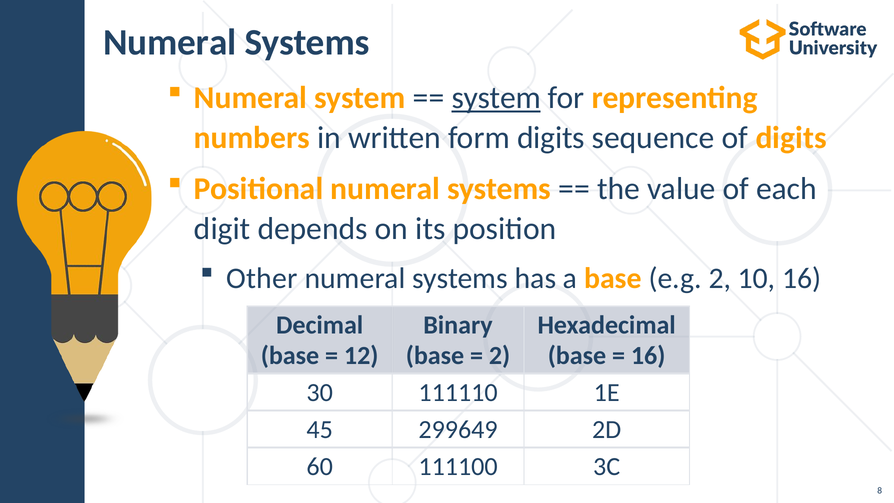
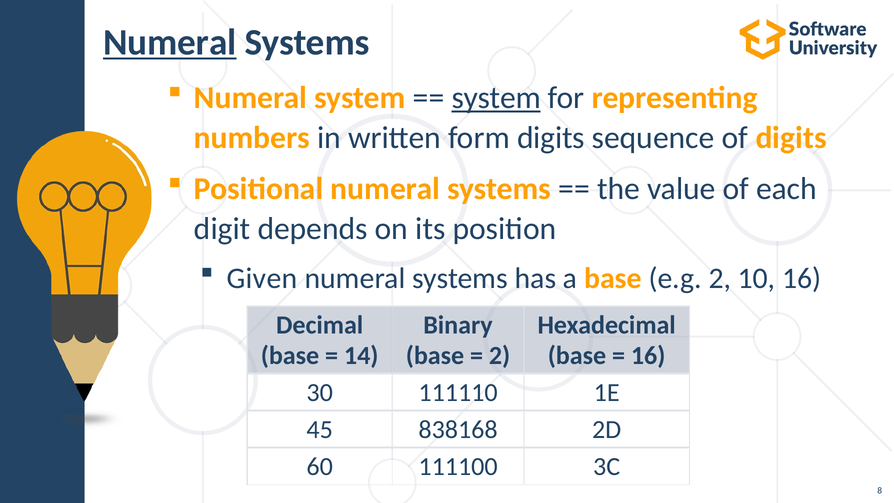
Numeral underline: none -> present (170, 42)
Other: Other -> Given (262, 278)
12: 12 -> 14 (361, 355)
299649: 299649 -> 838168 (458, 429)
